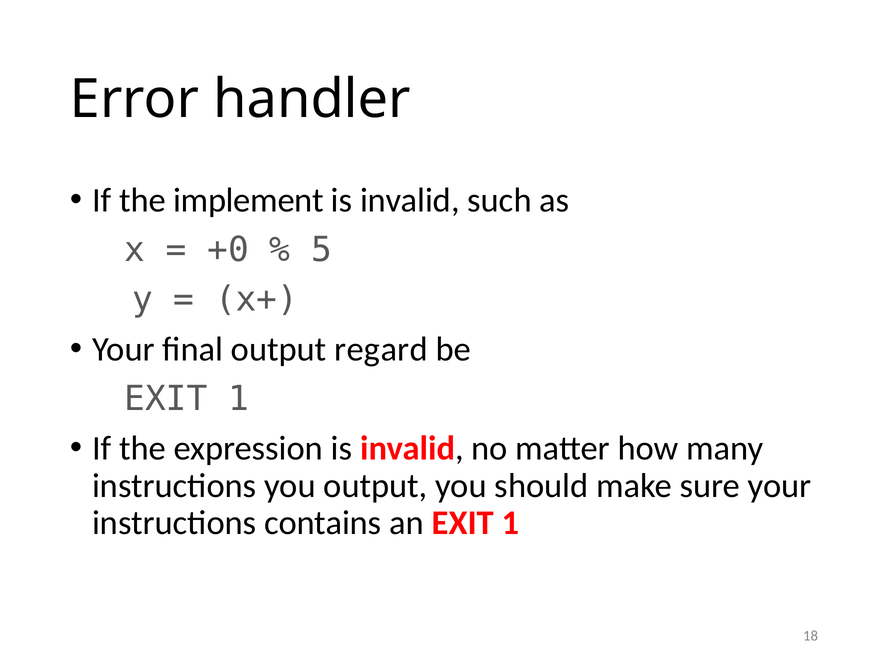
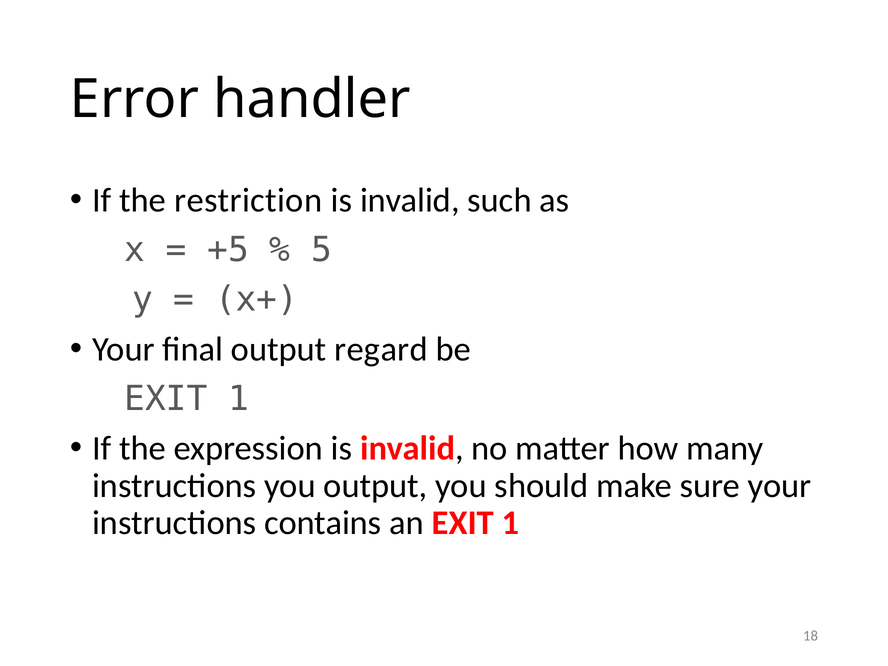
implement: implement -> restriction (248, 200)
+0: +0 -> +5 (228, 250)
